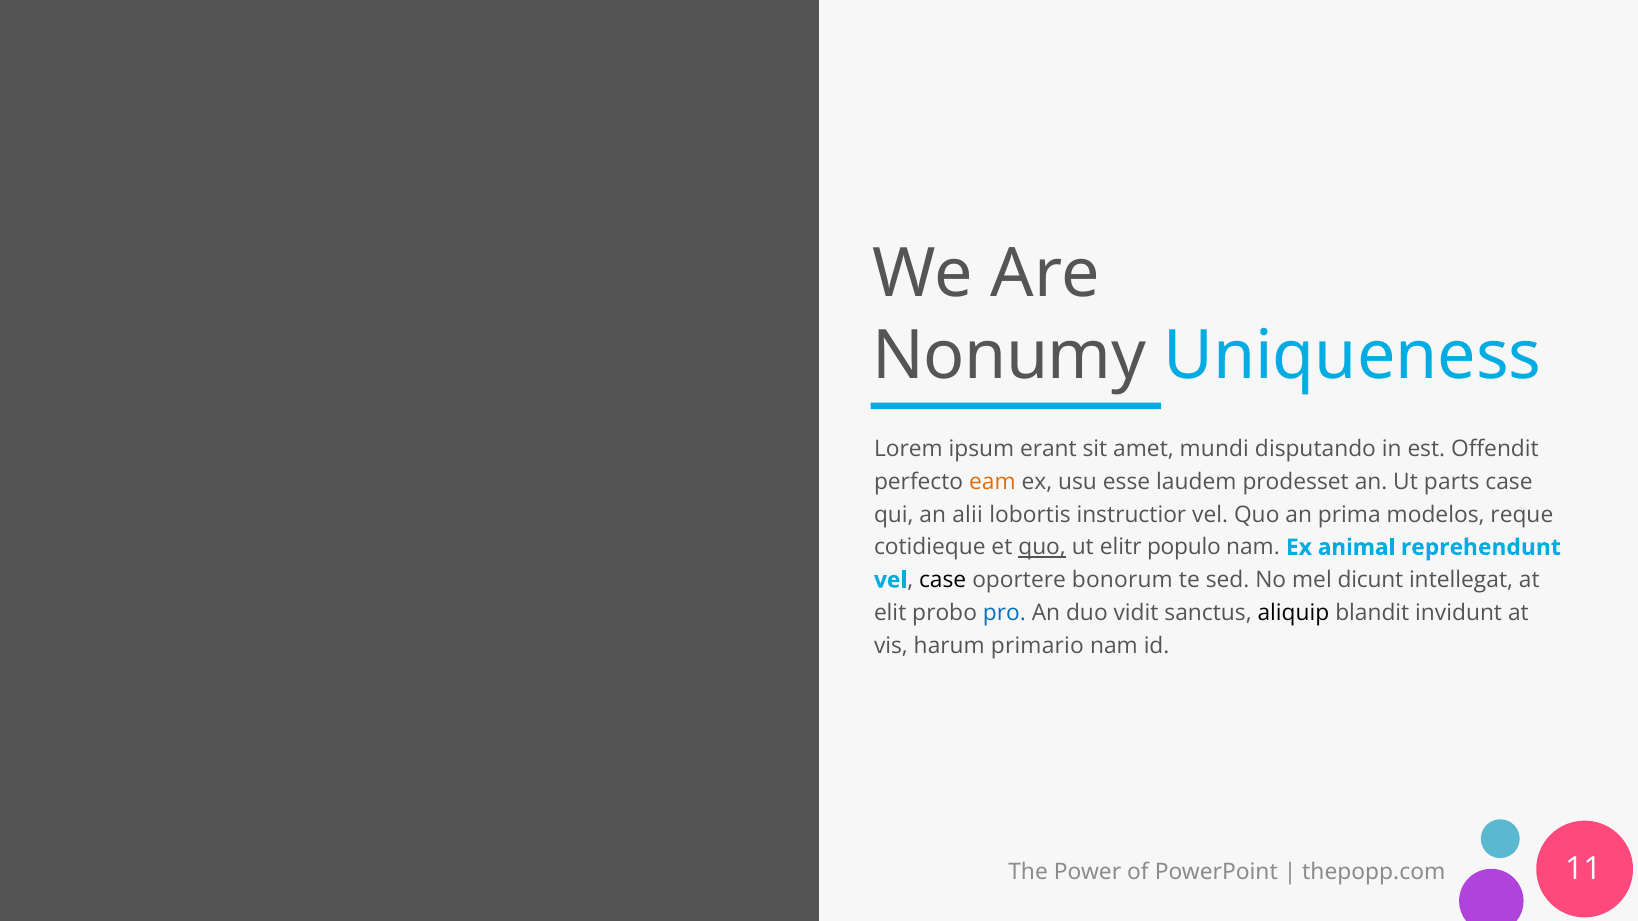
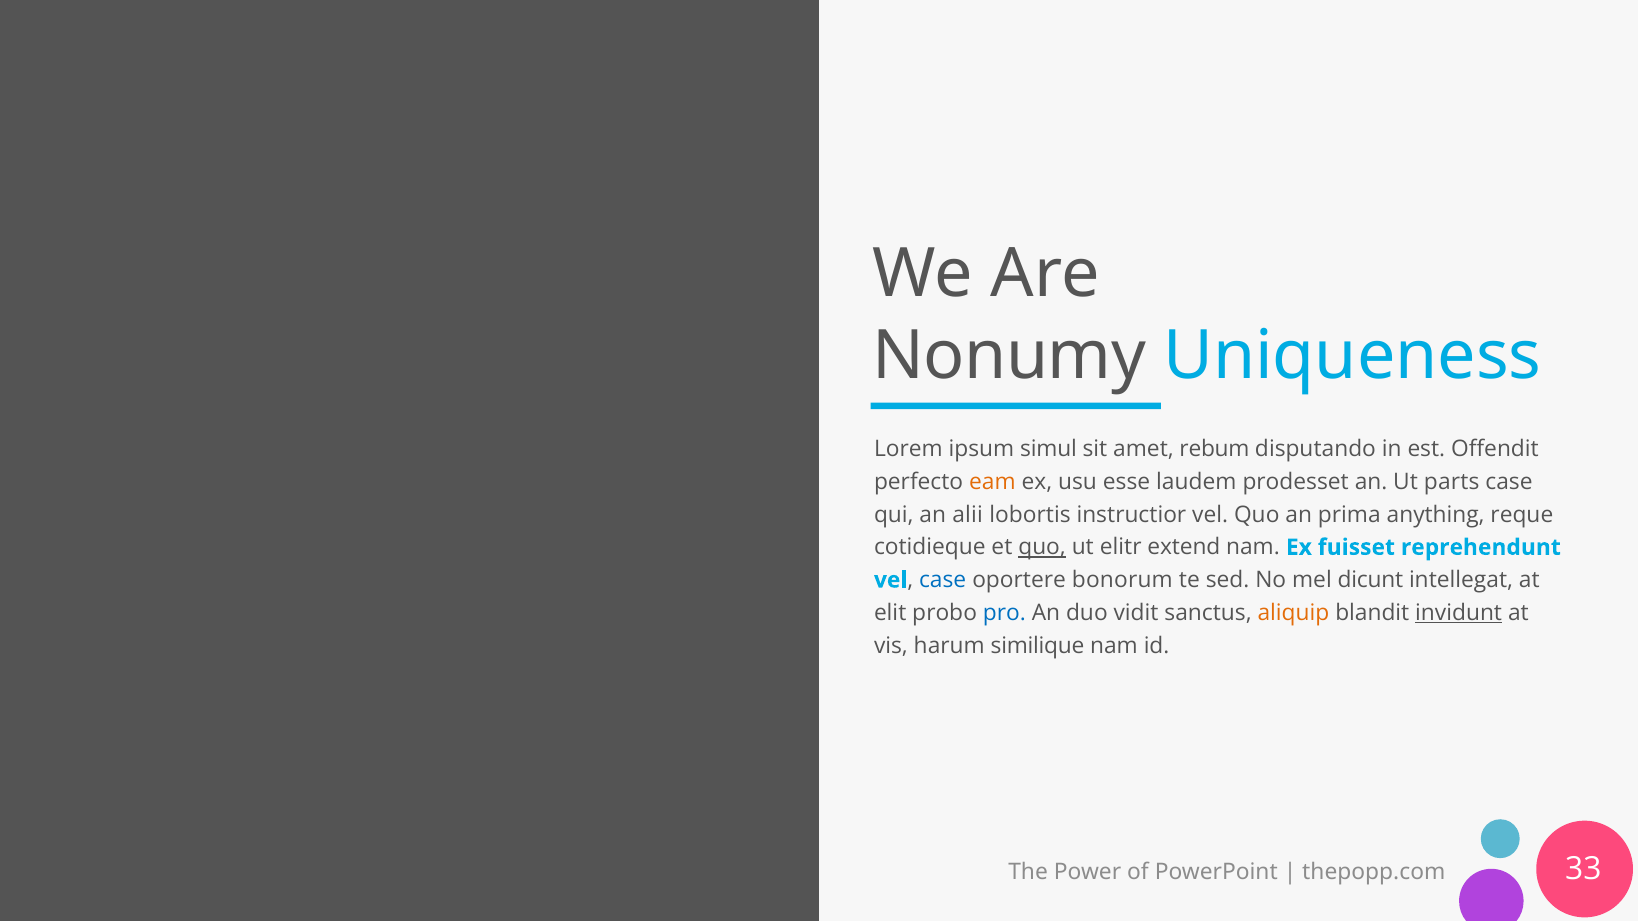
erant: erant -> simul (1049, 449)
mundi: mundi -> rebum (1214, 449)
modelos: modelos -> anything (1436, 515)
populo: populo -> extend (1184, 548)
animal: animal -> fuisset (1356, 548)
case colour: black -> blue (943, 580)
aliquip colour: black -> orange (1293, 613)
invidunt underline: none -> present (1459, 613)
primario: primario -> similique (1038, 646)
11: 11 -> 33 (1583, 869)
